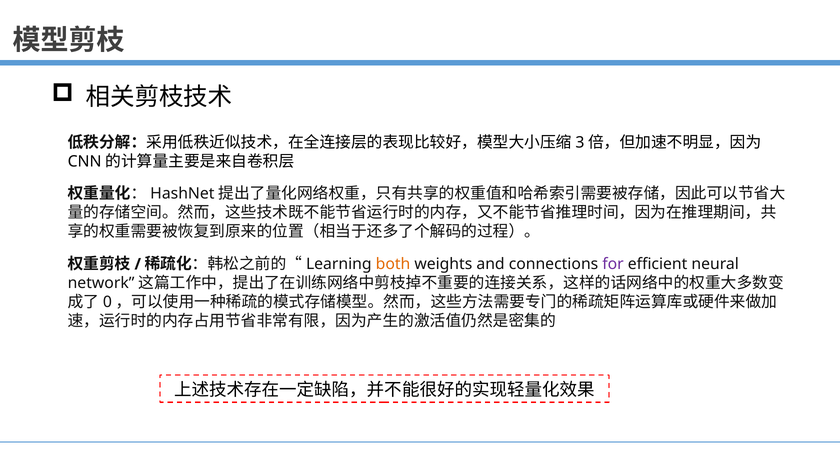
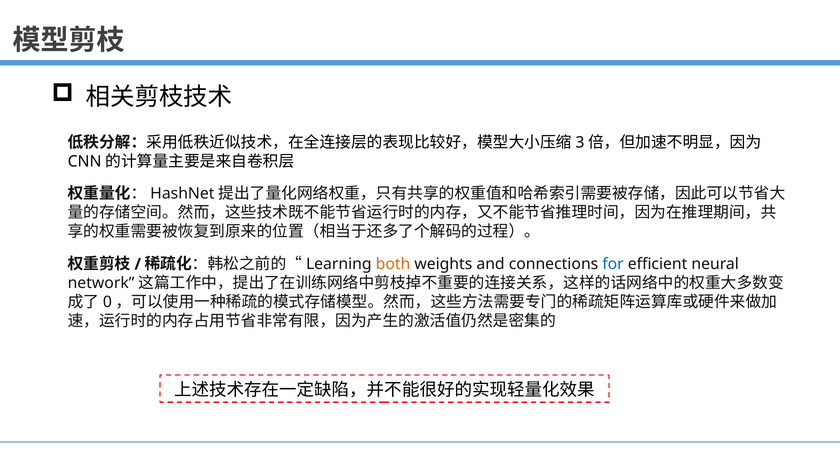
for colour: purple -> blue (613, 264)
